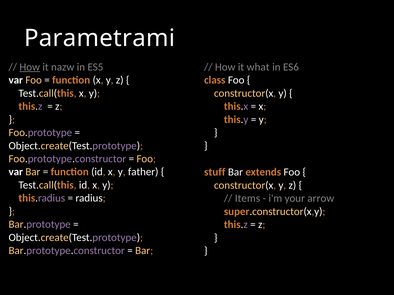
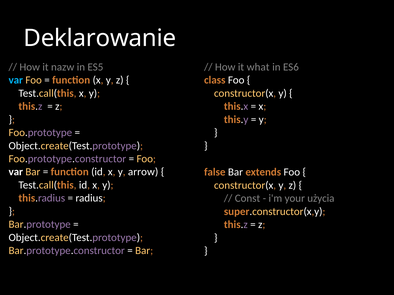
Parametrami: Parametrami -> Deklarowanie (100, 38)
How underline: present -> none (30, 67)
var colour: white -> light blue (16, 80)
father: father -> arrow (143, 172)
stuff: stuff -> false (215, 172)
Items: Items -> Const (248, 199)
arrow: arrow -> użycia (321, 199)
